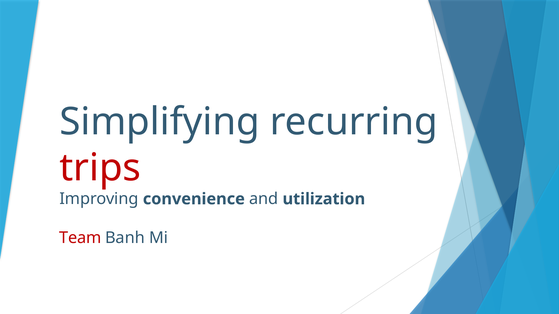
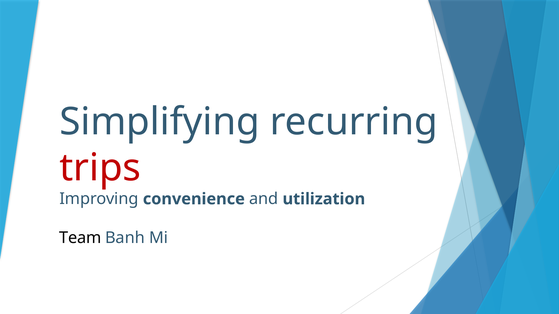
Team colour: red -> black (80, 238)
